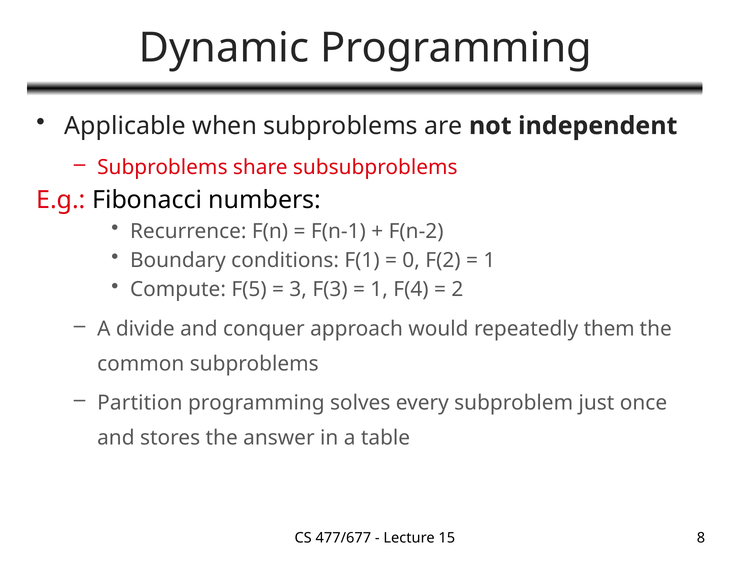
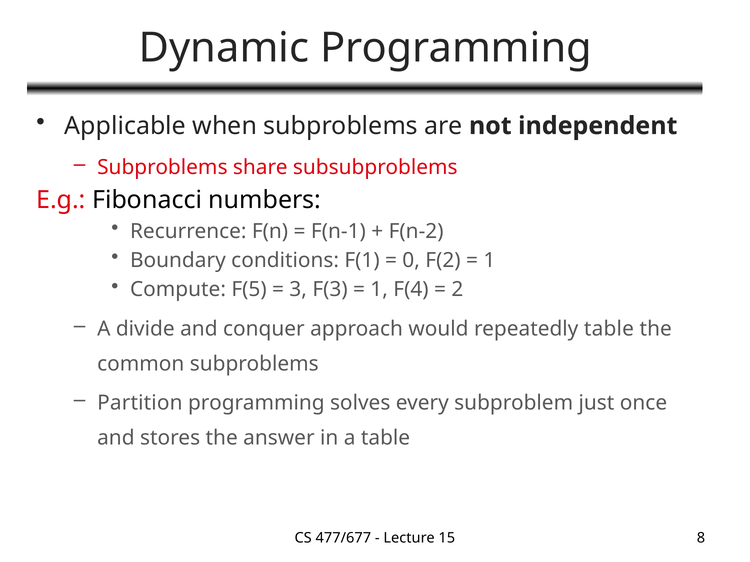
repeatedly them: them -> table (609, 329)
